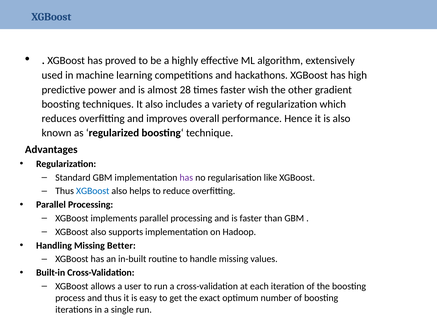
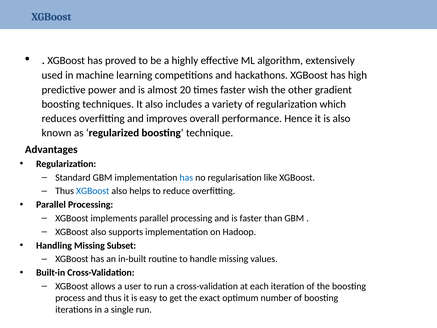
28: 28 -> 20 (185, 90)
has colour: purple -> blue (186, 177)
Better: Better -> Subset (121, 245)
